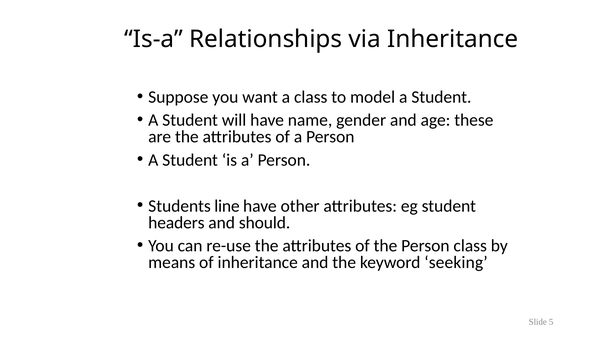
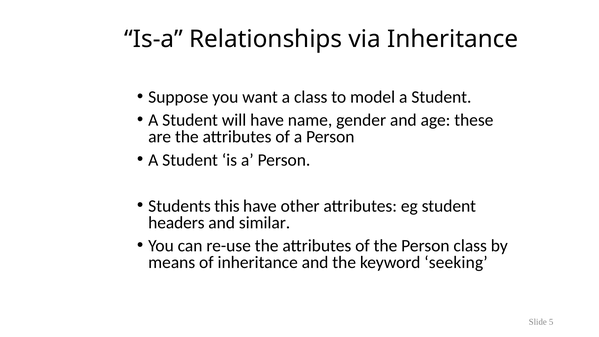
line: line -> this (227, 206)
should: should -> similar (265, 223)
